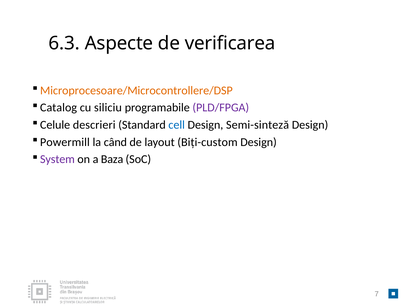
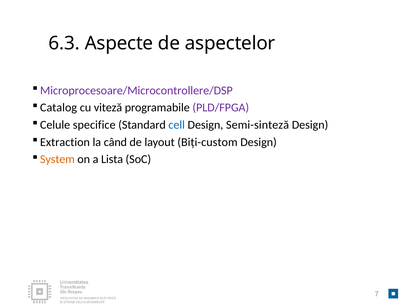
verificarea: verificarea -> aspectelor (230, 43)
Microprocesoare/Microcontrollere/DSP colour: orange -> purple (136, 91)
siliciu: siliciu -> viteză (108, 108)
descrieri: descrieri -> specifice (94, 125)
Powermill: Powermill -> Extraction (65, 142)
System colour: purple -> orange (57, 159)
Baza: Baza -> Lista (112, 159)
